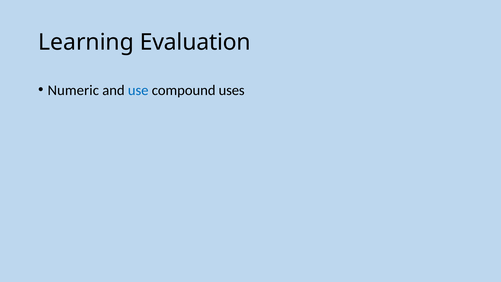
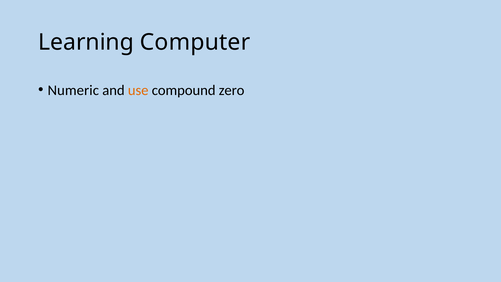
Evaluation: Evaluation -> Computer (195, 42)
use colour: blue -> orange (138, 90)
uses: uses -> zero (232, 90)
